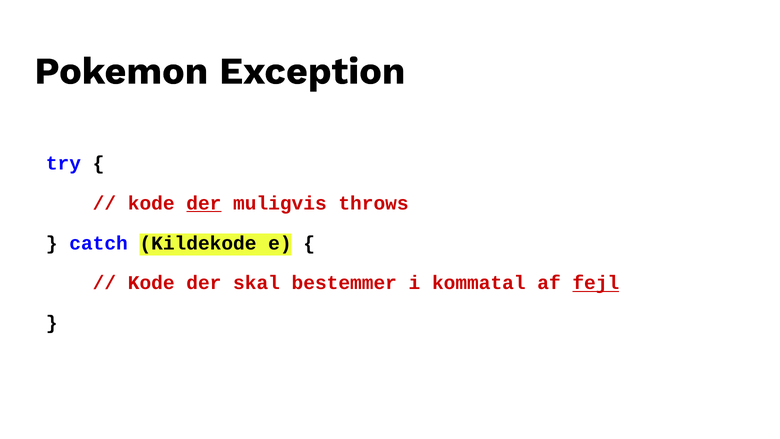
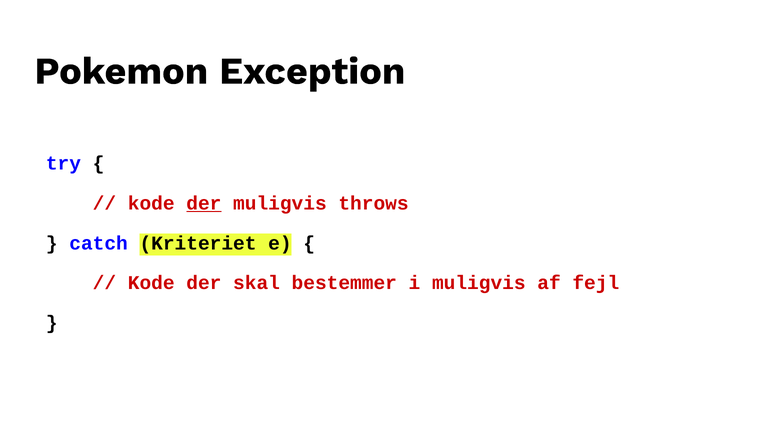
Kildekode: Kildekode -> Kriteriet (198, 243)
i kommatal: kommatal -> muligvis (479, 283)
fejl underline: present -> none (596, 283)
